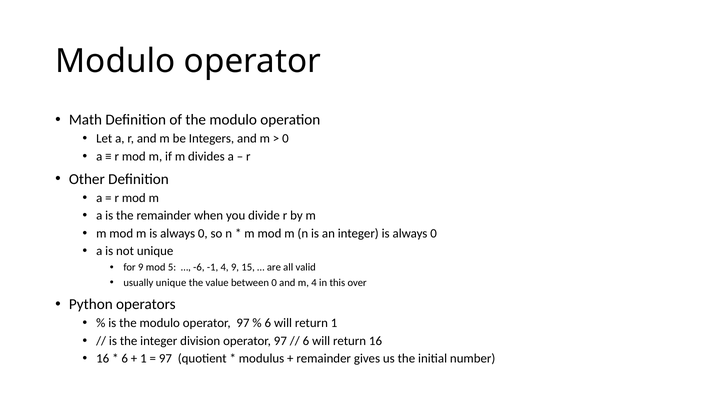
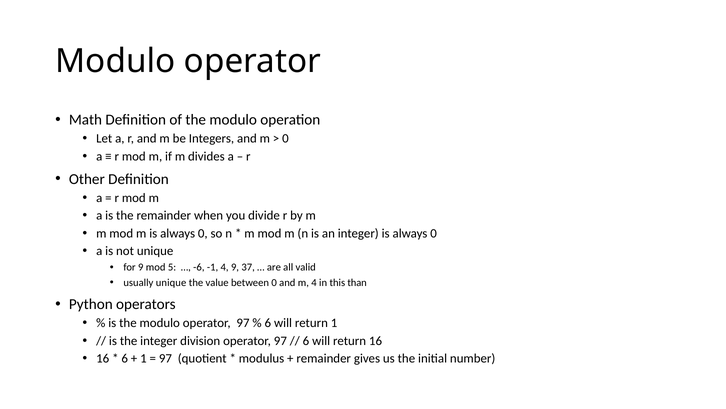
15: 15 -> 37 (248, 267)
over: over -> than (357, 282)
